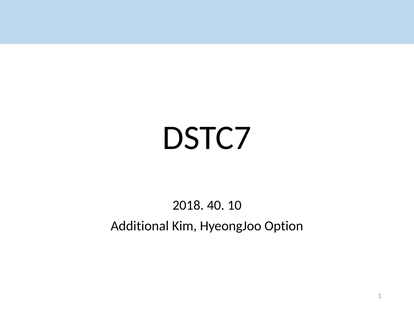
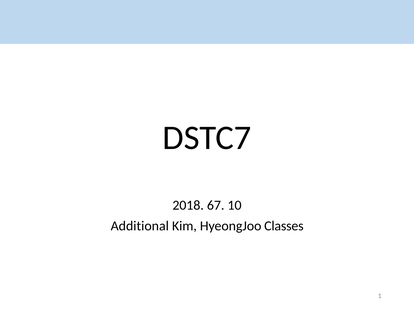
40: 40 -> 67 (216, 206)
Option: Option -> Classes (284, 226)
